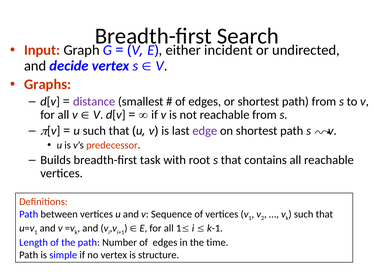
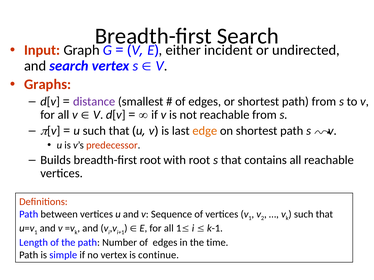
and decide: decide -> search (69, 66)
edge colour: purple -> orange (205, 131)
breadth-first task: task -> root (150, 160)
structure: structure -> continue (159, 255)
